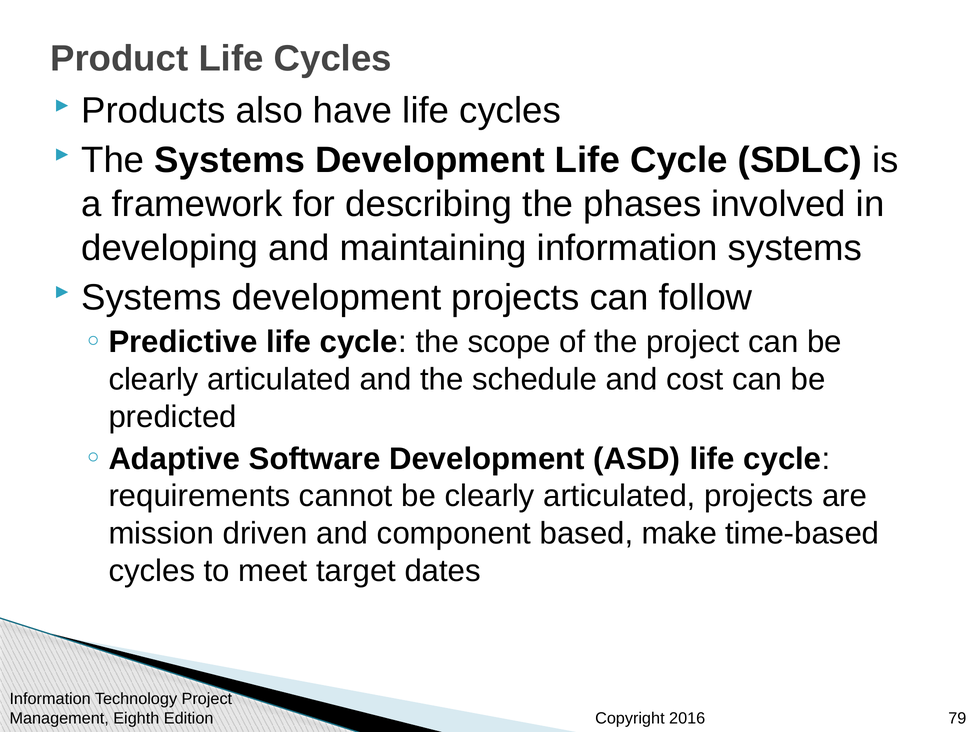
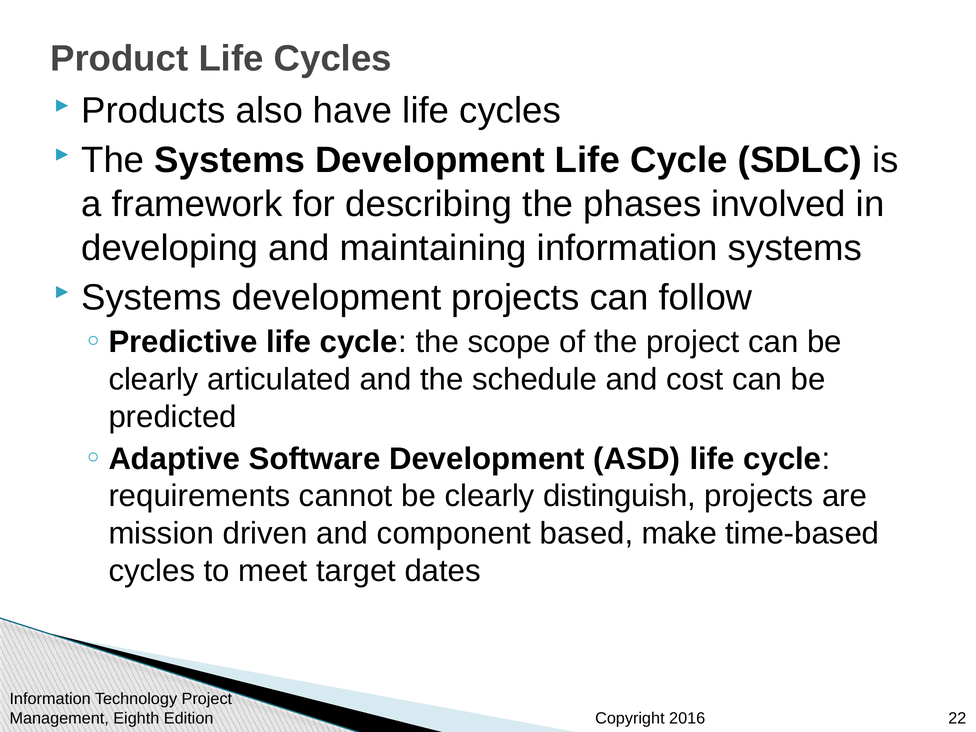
cannot be clearly articulated: articulated -> distinguish (620, 496)
79: 79 -> 22 (957, 719)
